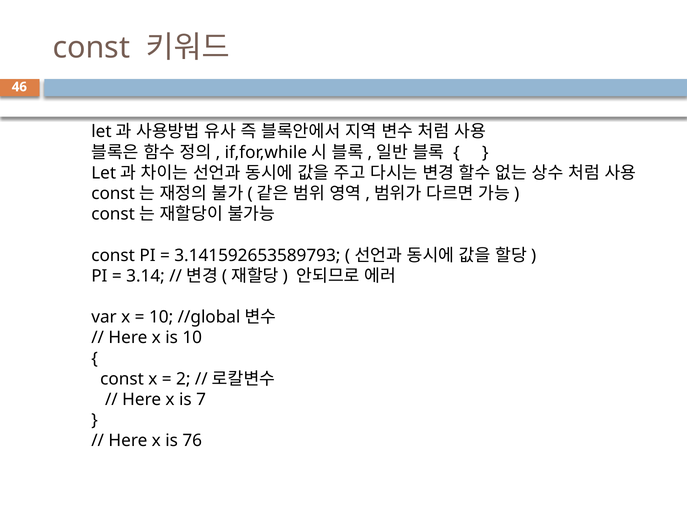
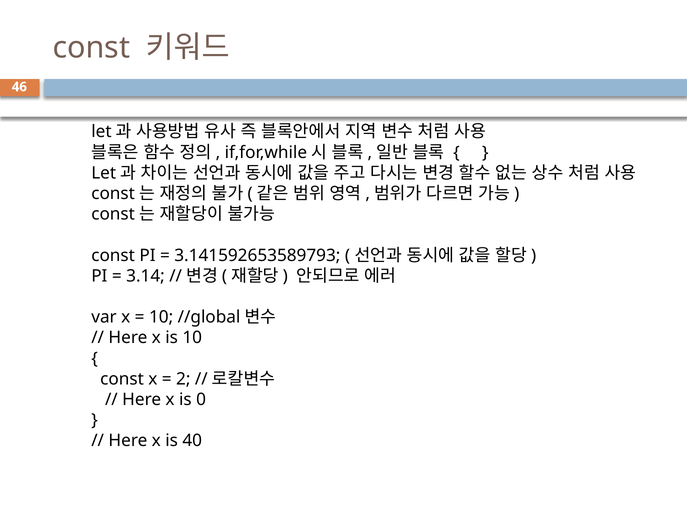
7: 7 -> 0 (201, 400)
76: 76 -> 40 (192, 441)
